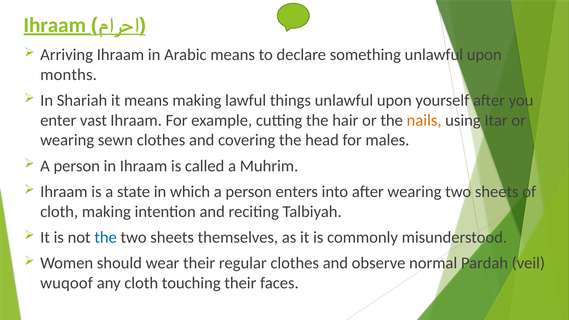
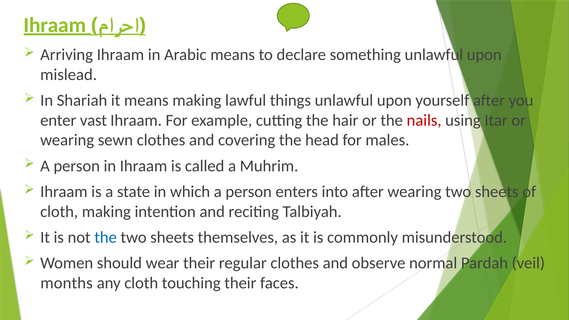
months: months -> mislead (69, 75)
nails colour: orange -> red (424, 120)
wuqoof: wuqoof -> months (67, 283)
